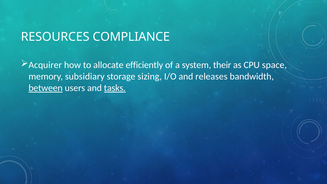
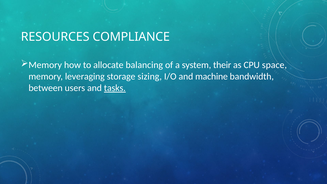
Acquirer: Acquirer -> Memory (45, 65)
efficiently: efficiently -> balancing (144, 65)
subsidiary: subsidiary -> leveraging (85, 77)
releases: releases -> machine (211, 77)
between underline: present -> none (46, 88)
